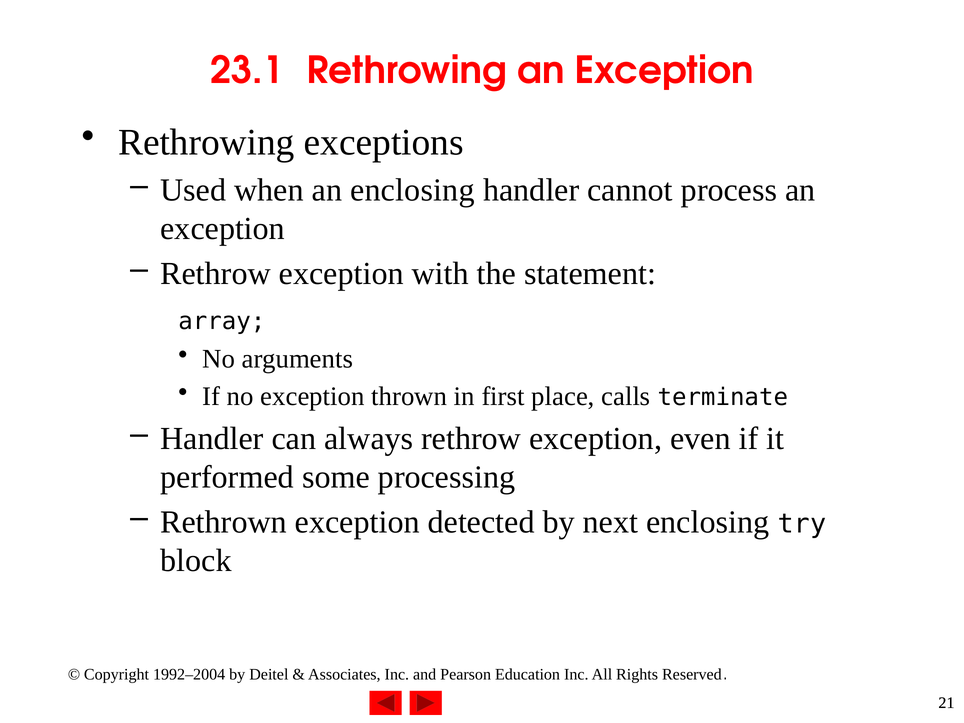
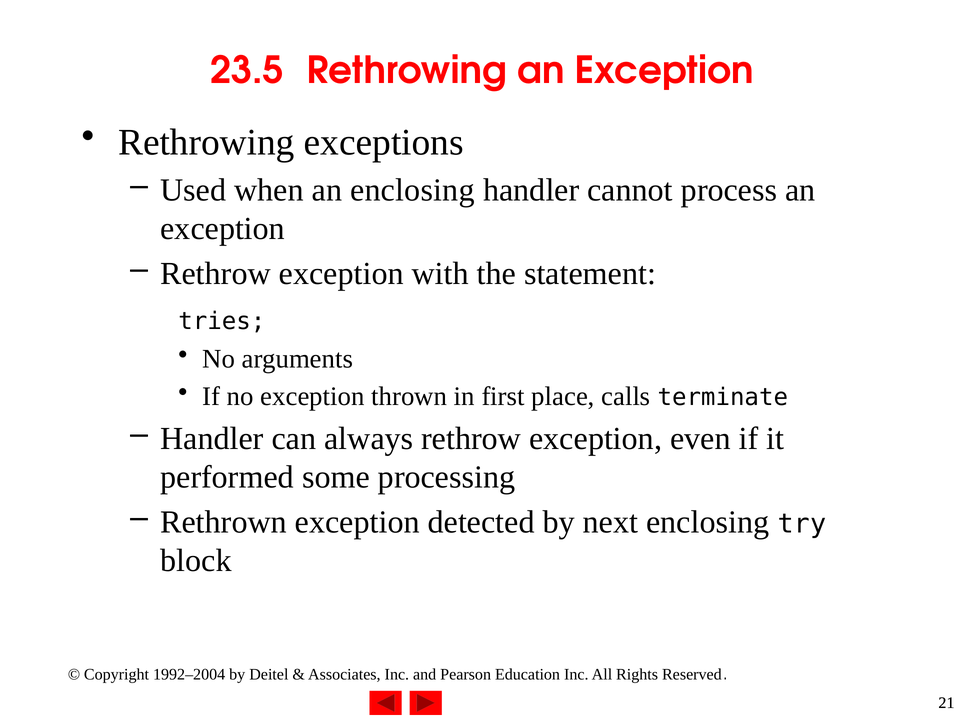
23.1: 23.1 -> 23.5 (247, 71)
array: array -> tries (222, 321)
